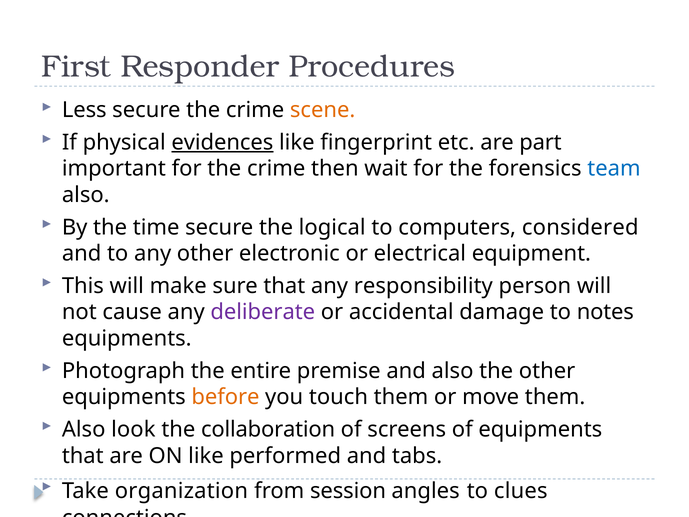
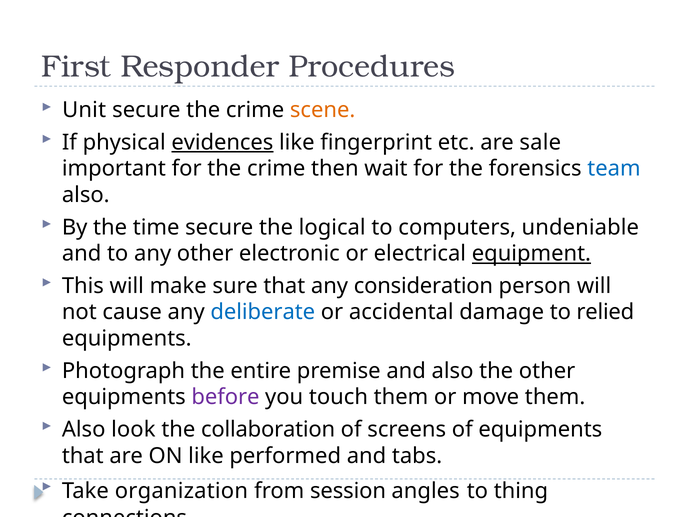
Less: Less -> Unit (84, 110)
part: part -> sale (540, 142)
considered: considered -> undeniable (580, 227)
equipment underline: none -> present (531, 254)
responsibility: responsibility -> consideration (423, 286)
deliberate colour: purple -> blue (263, 312)
notes: notes -> relied (605, 312)
before colour: orange -> purple (225, 397)
clues: clues -> thing (521, 491)
